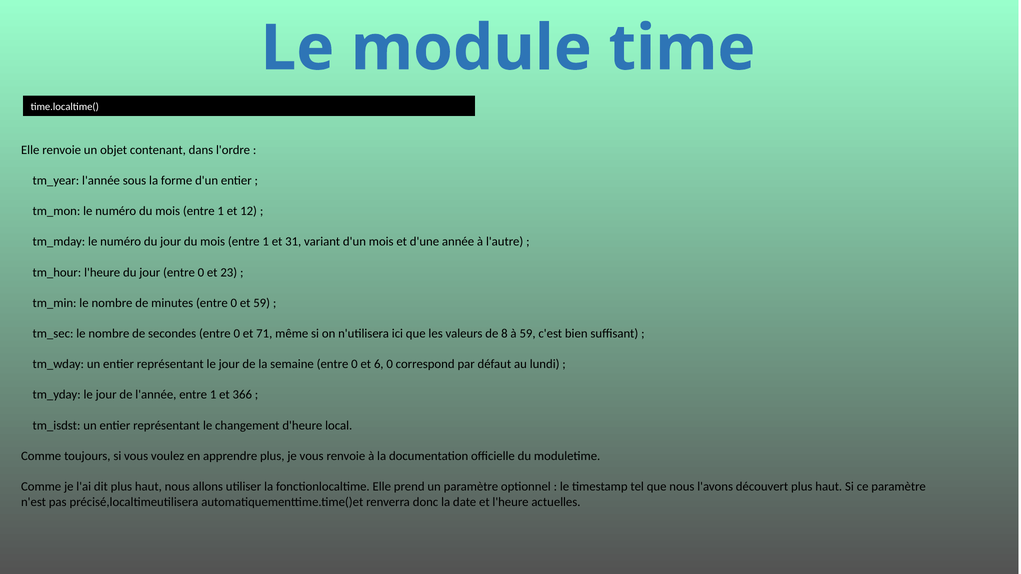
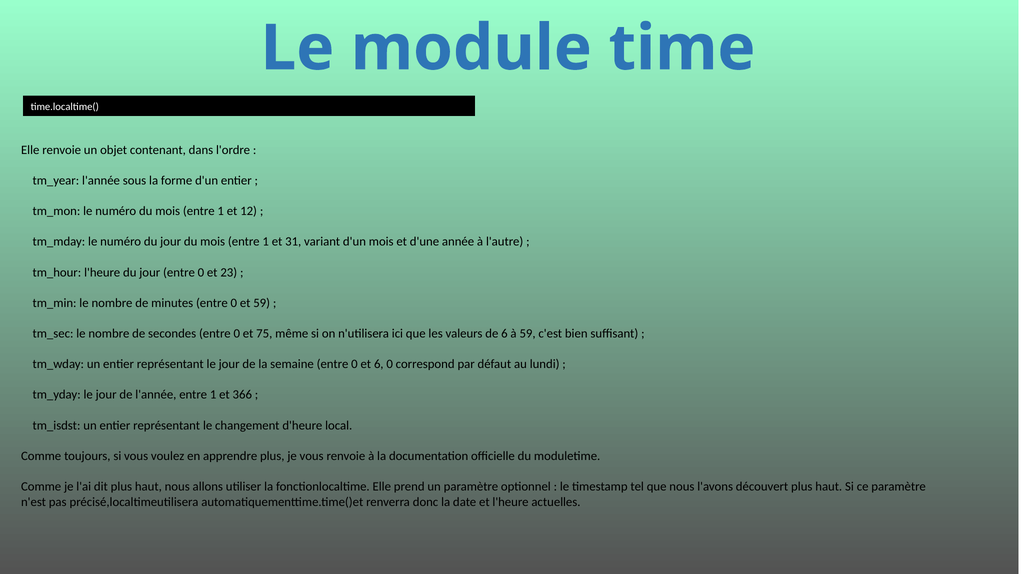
71: 71 -> 75 (264, 334)
de 8: 8 -> 6 (504, 334)
